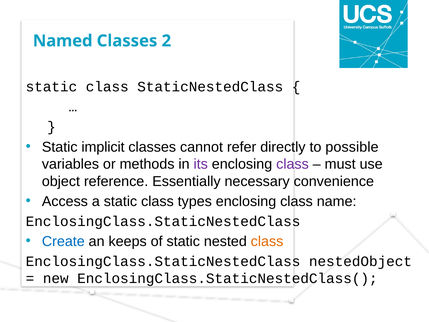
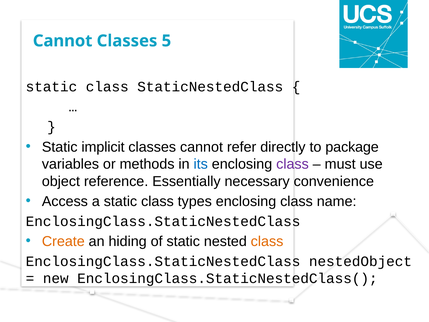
Named: Named -> Cannot (63, 41)
2: 2 -> 5 (166, 41)
possible: possible -> package (352, 147)
its colour: purple -> blue (201, 164)
Create colour: blue -> orange (63, 241)
keeps: keeps -> hiding (128, 241)
